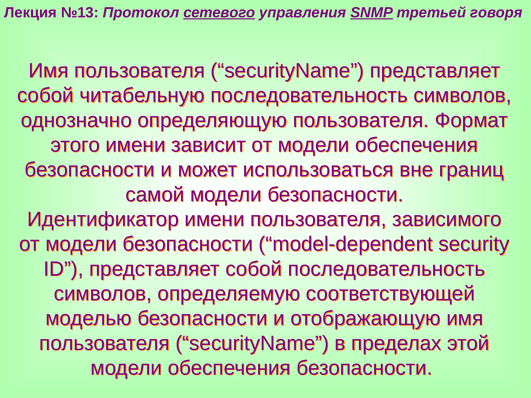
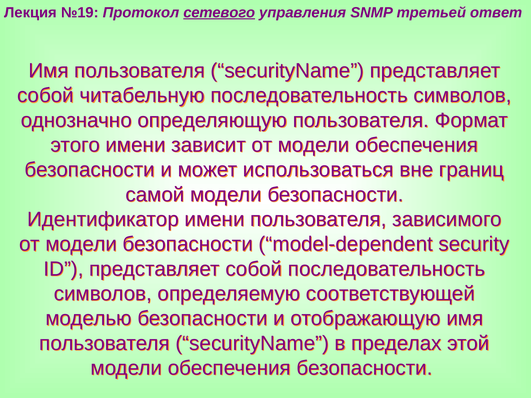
№13: №13 -> №19 (80, 13)
SNMP underline: present -> none (372, 13)
говоря: говоря -> ответ (496, 13)
